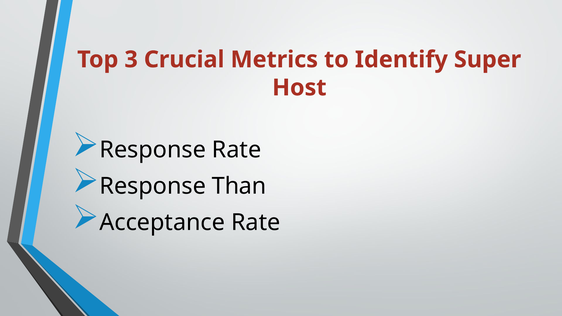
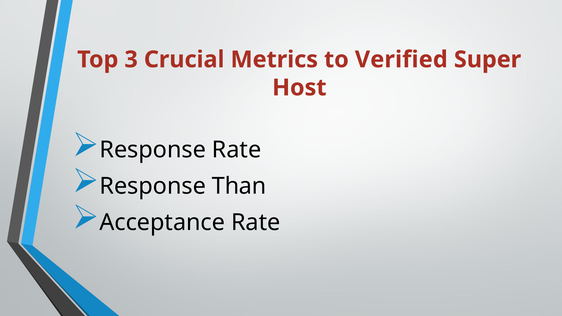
Identify: Identify -> Verified (401, 60)
